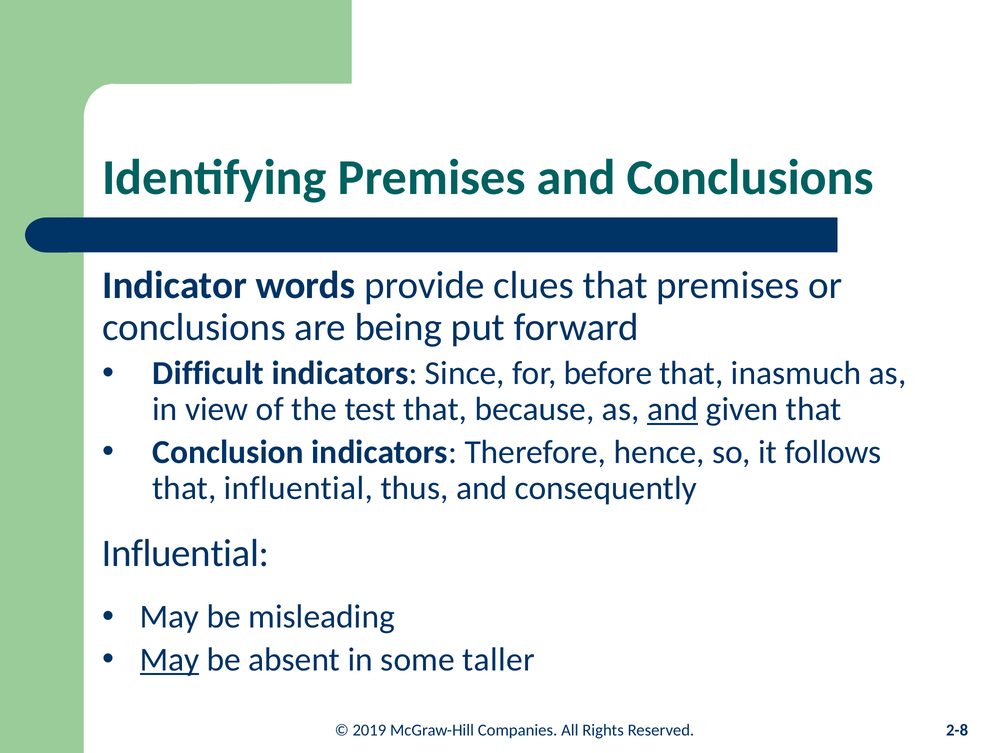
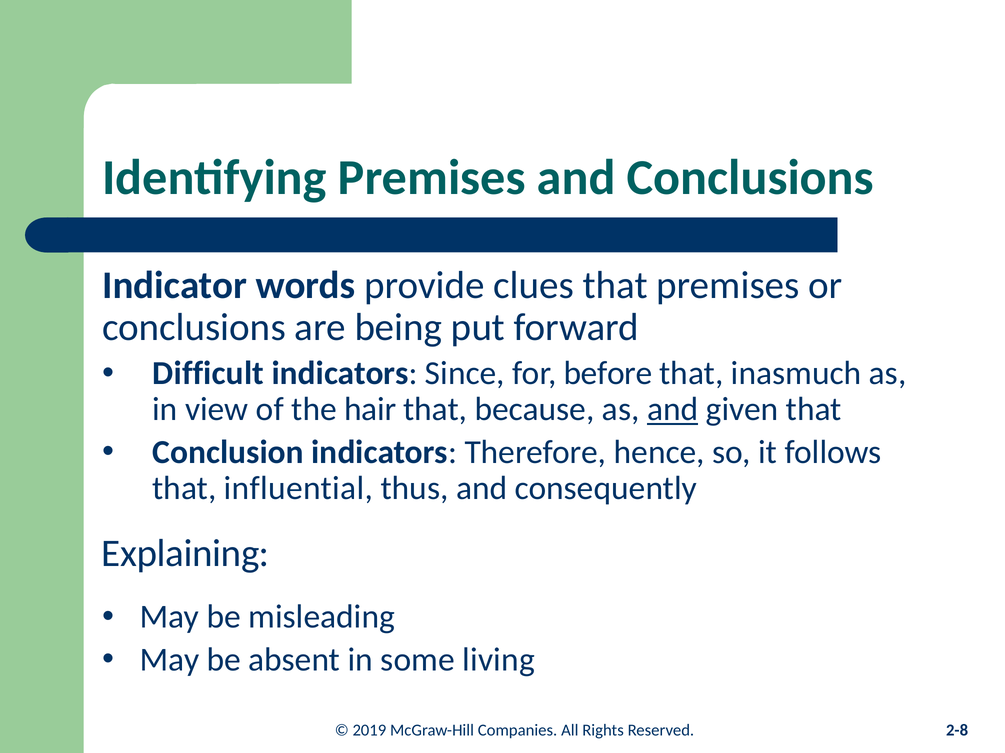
test: test -> hair (370, 410)
Influential: Influential -> Explaining (185, 554)
May underline: present -> none (170, 660)
taller: taller -> living (499, 660)
